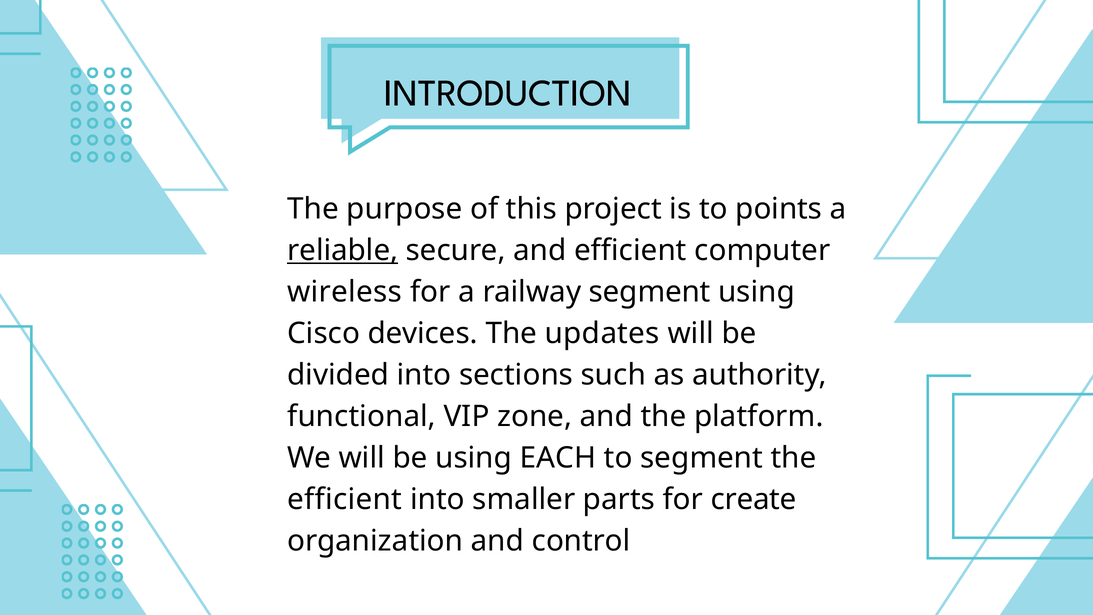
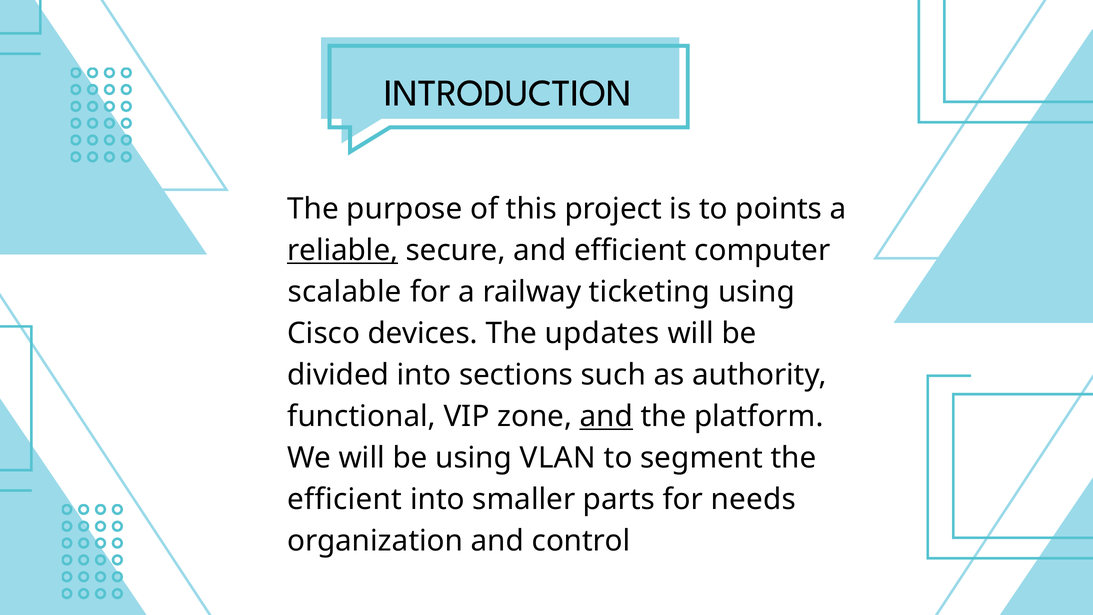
wireless: wireless -> scalable (345, 292)
railway segment: segment -> ticketing (650, 292)
and underline: none -> present (606, 416)
EACH: EACH -> VLAN (558, 458)
create: create -> needs (753, 499)
